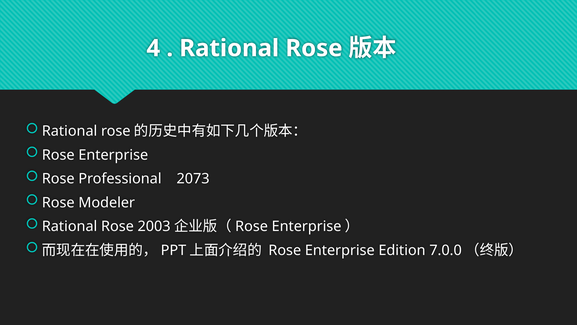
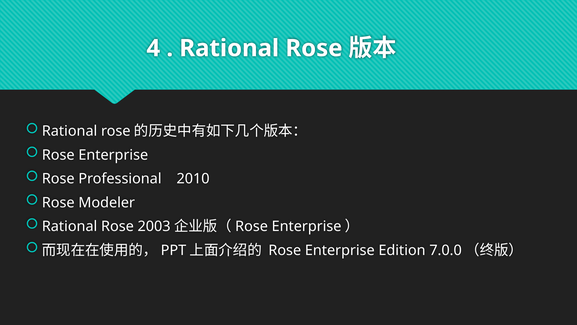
2073: 2073 -> 2010 (193, 179)
